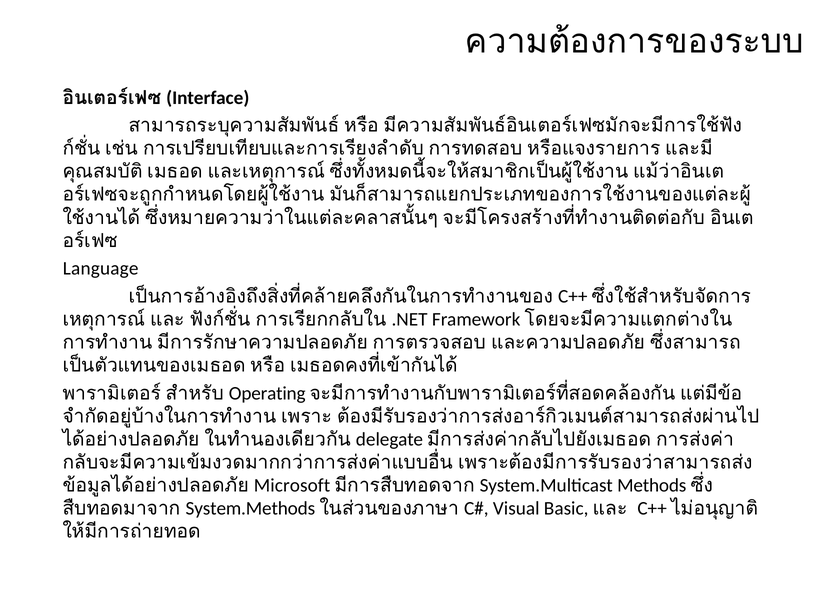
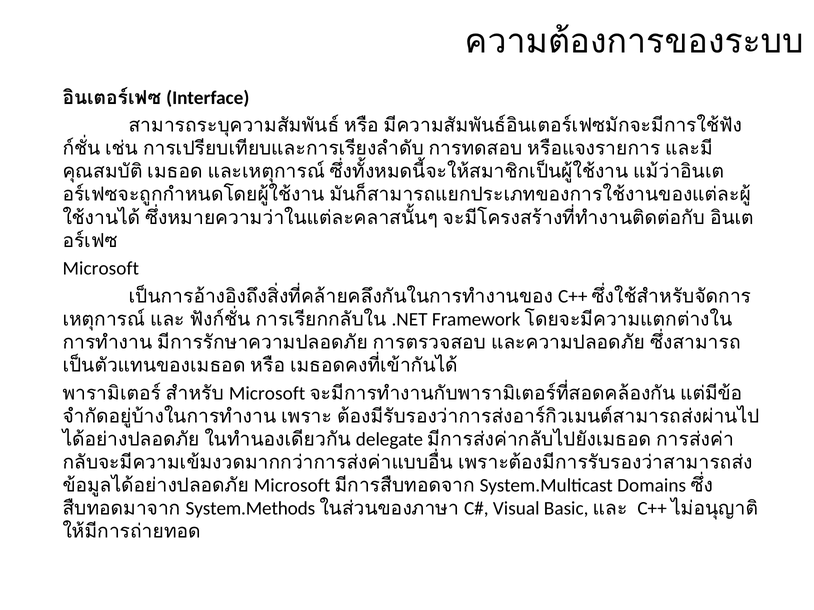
Language: Language -> Microsoft (101, 269)
Operating: Operating -> Microsoft (267, 394)
Methods: Methods -> Domains (652, 486)
